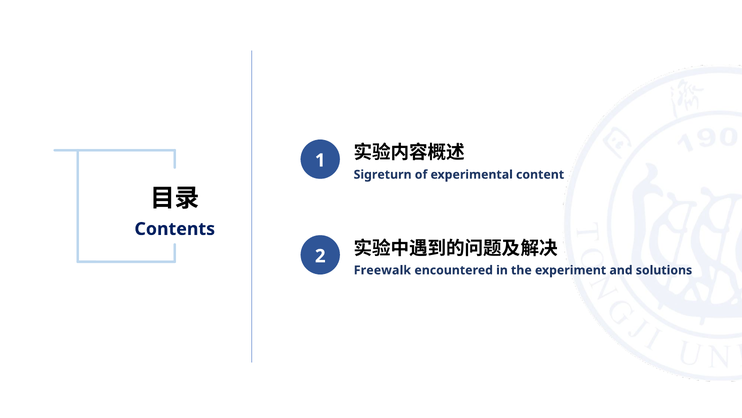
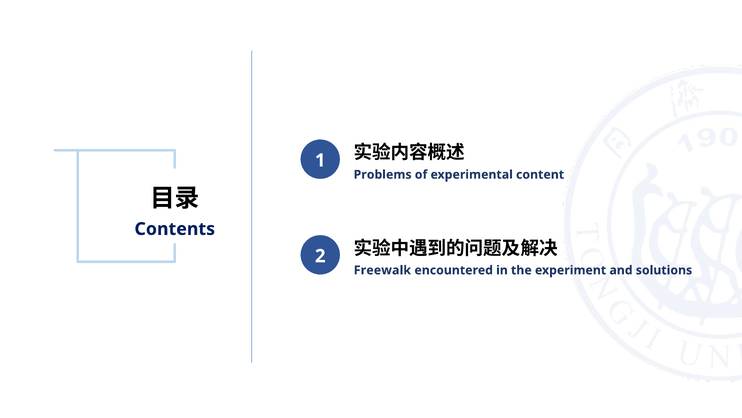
Sigreturn: Sigreturn -> Problems (383, 174)
